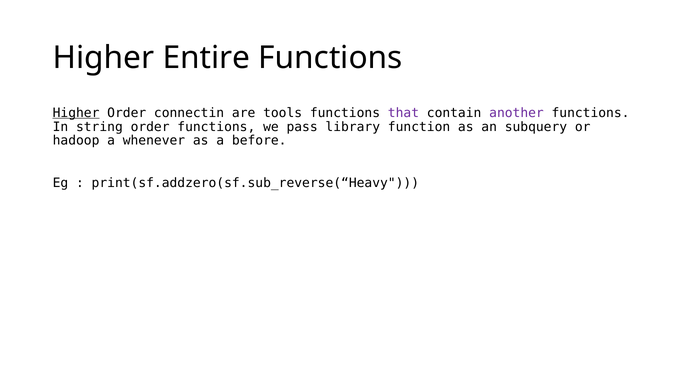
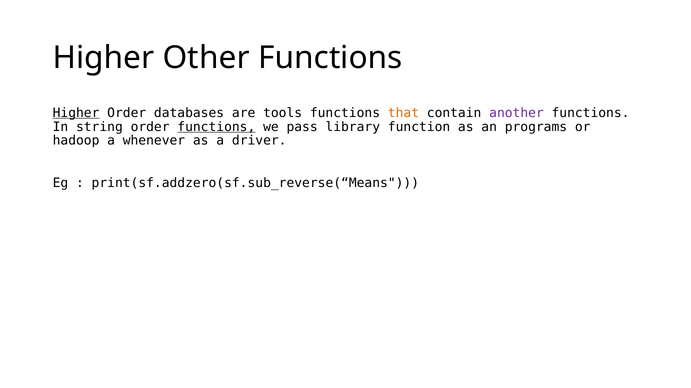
Entire: Entire -> Other (206, 58)
connectin: connectin -> databases (189, 113)
that colour: purple -> orange (403, 113)
functions underline: none -> present (216, 127)
subquery: subquery -> programs (536, 127)
before: before -> driver (259, 141)
print(sf.addzero(sf.sub_reverse(“Heavy: print(sf.addzero(sf.sub_reverse(“Heavy -> print(sf.addzero(sf.sub_reverse(“Means (255, 183)
